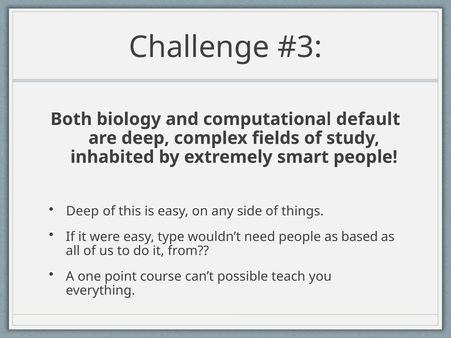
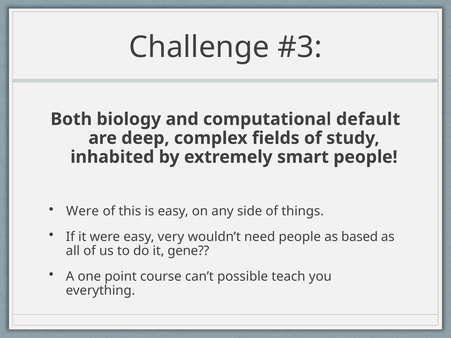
Deep: Deep -> Were (83, 211)
type: type -> very (171, 237)
from: from -> gene (188, 251)
